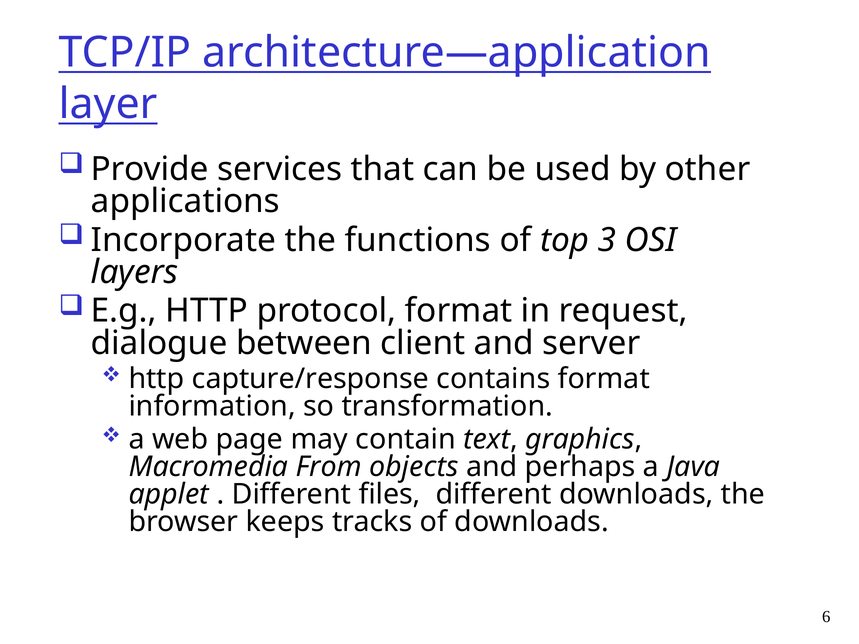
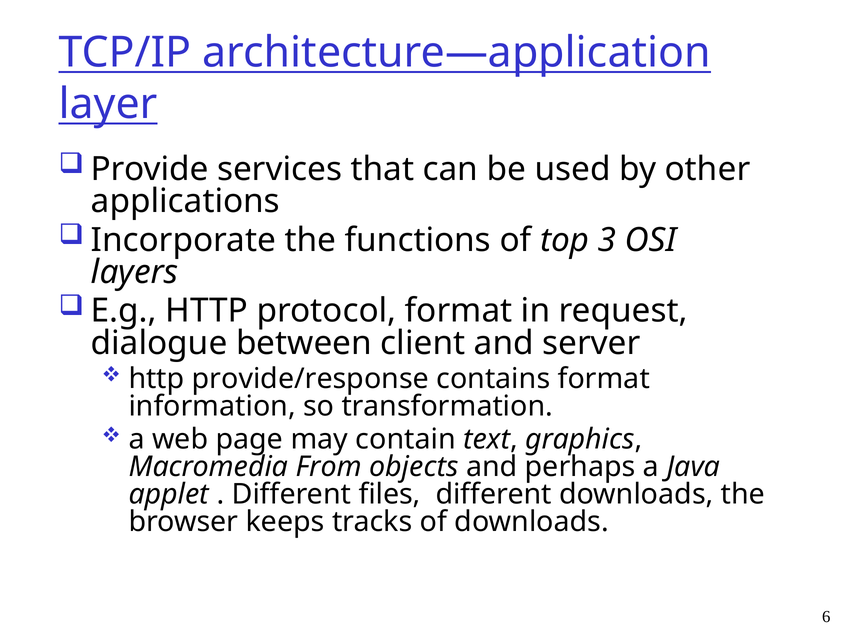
capture/response: capture/response -> provide/response (310, 379)
